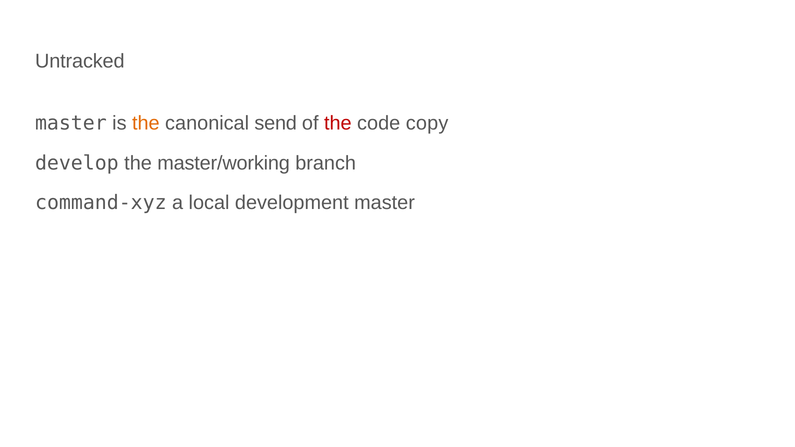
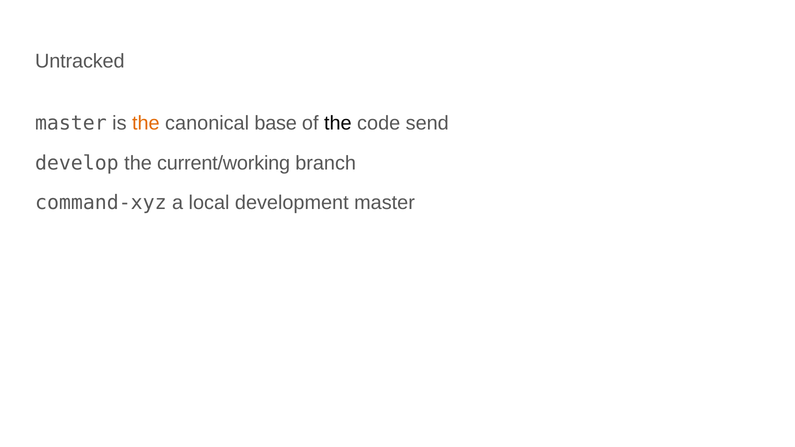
send: send -> base (276, 123)
the colour: red -> black (338, 123)
copy: copy -> send (427, 123)
master/working: master/working -> current/working (224, 163)
